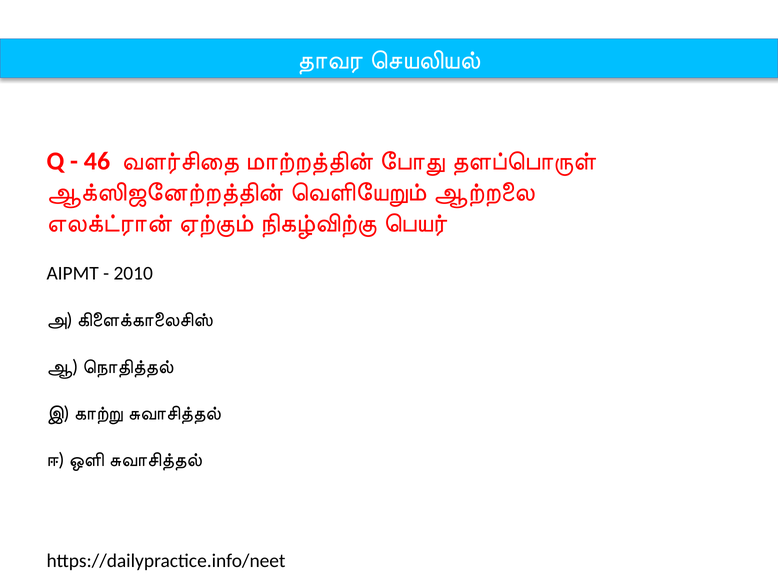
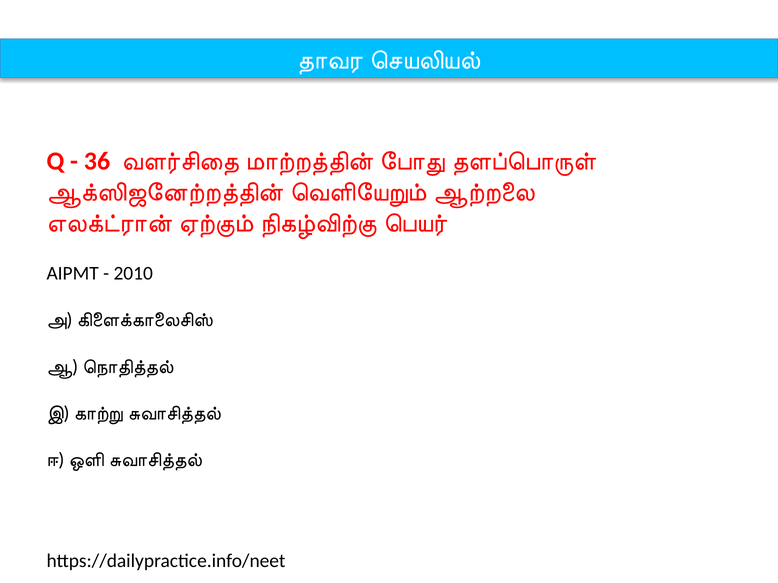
46: 46 -> 36 (97, 161)
